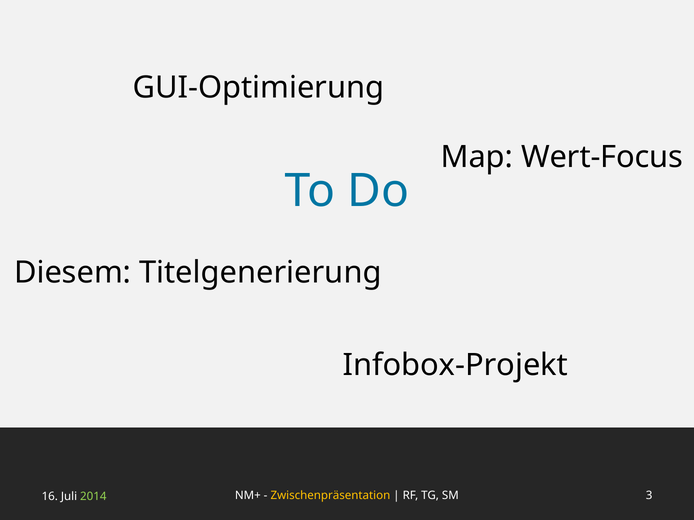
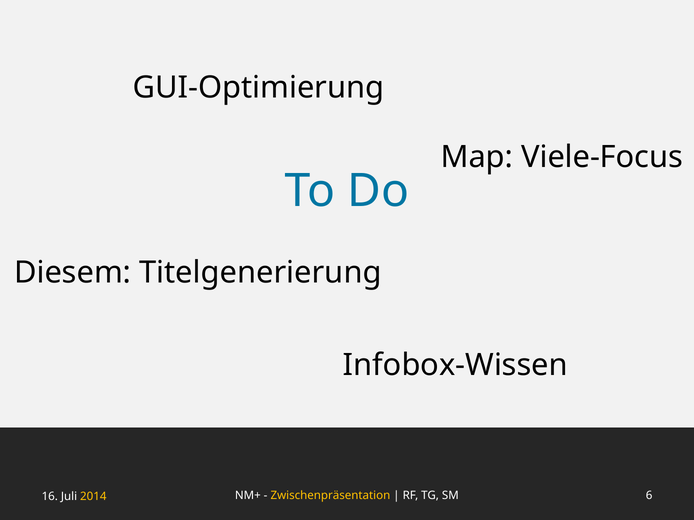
Wert-Focus: Wert-Focus -> Viele-Focus (602, 157)
Infobox-Projekt: Infobox-Projekt -> Infobox-Wissen (455, 365)
3: 3 -> 6 (649, 496)
2014 colour: light green -> yellow (93, 497)
